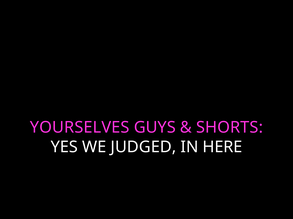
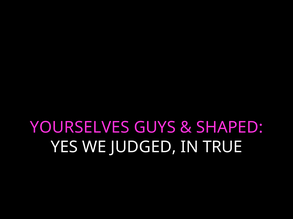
SHORTS: SHORTS -> SHAPED (230, 128)
HERE: HERE -> TRUE (222, 147)
